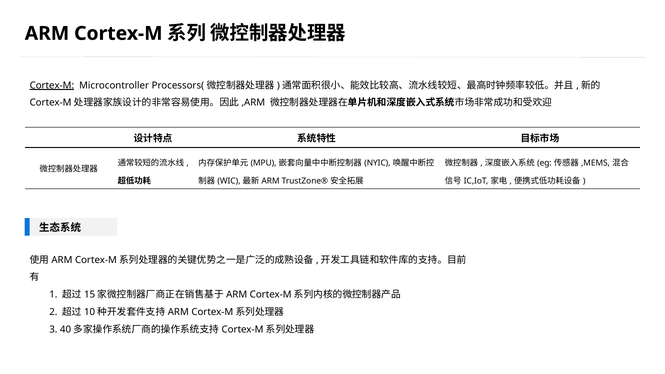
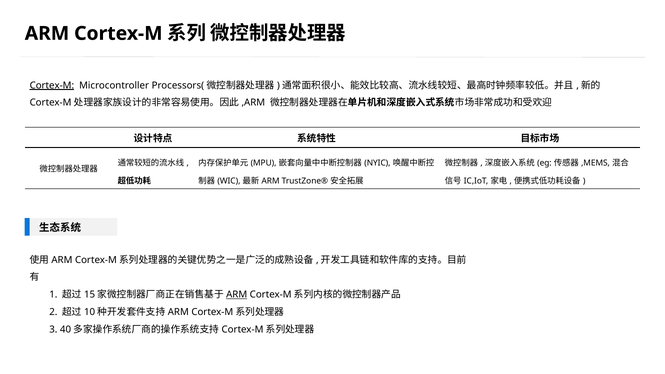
ARM underline: none -> present (237, 295)
